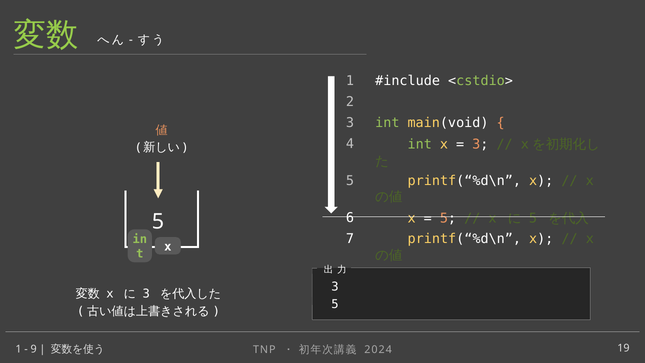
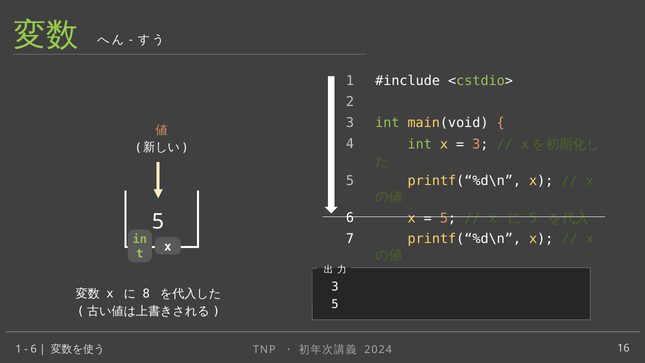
3: 3 -> 8 (146, 294)
9: 9 -> 6 (34, 349)
19: 19 -> 16 (623, 348)
